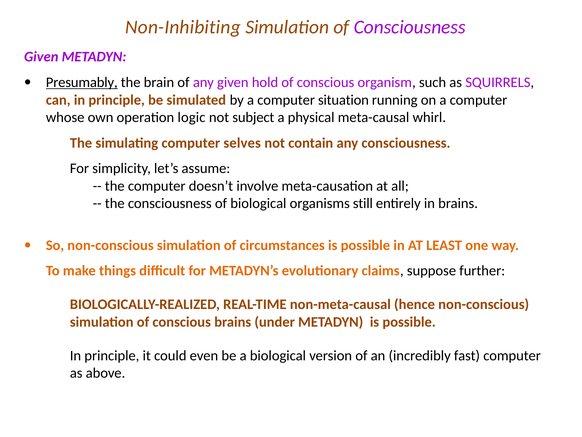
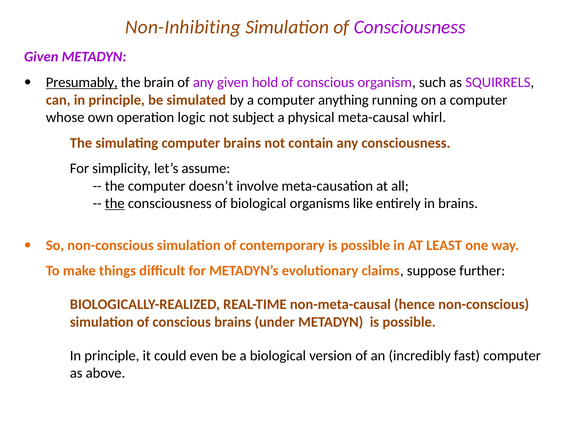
situation: situation -> anything (343, 100)
computer selves: selves -> brains (242, 143)
the underline: none -> present (115, 203)
still: still -> like (363, 203)
circumstances: circumstances -> contemporary (282, 245)
